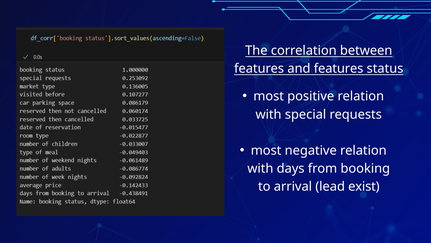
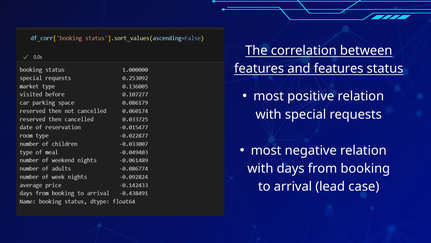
exist: exist -> case (364, 186)
